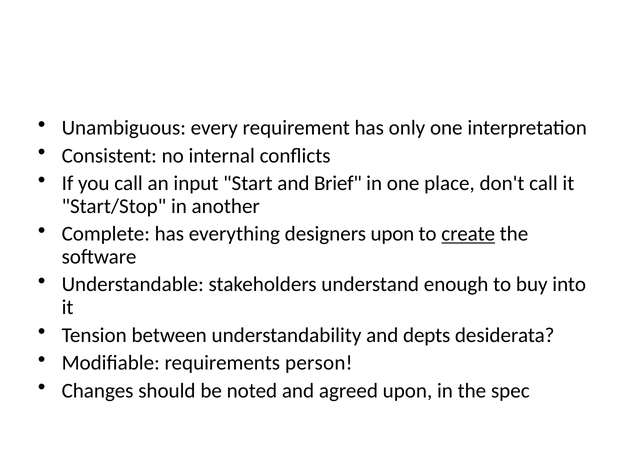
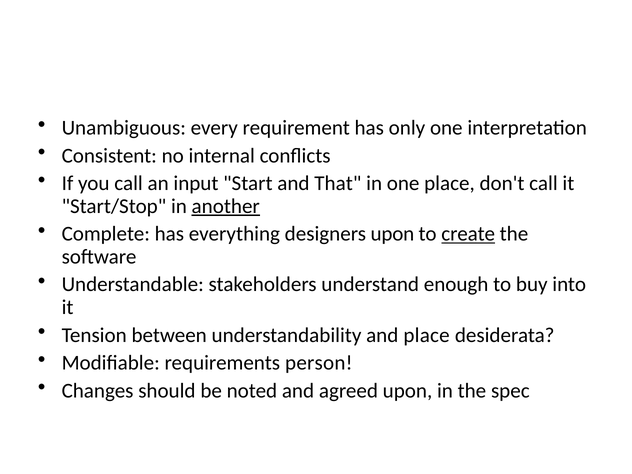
Brief: Brief -> That (338, 183)
another underline: none -> present (226, 206)
and depts: depts -> place (427, 335)
